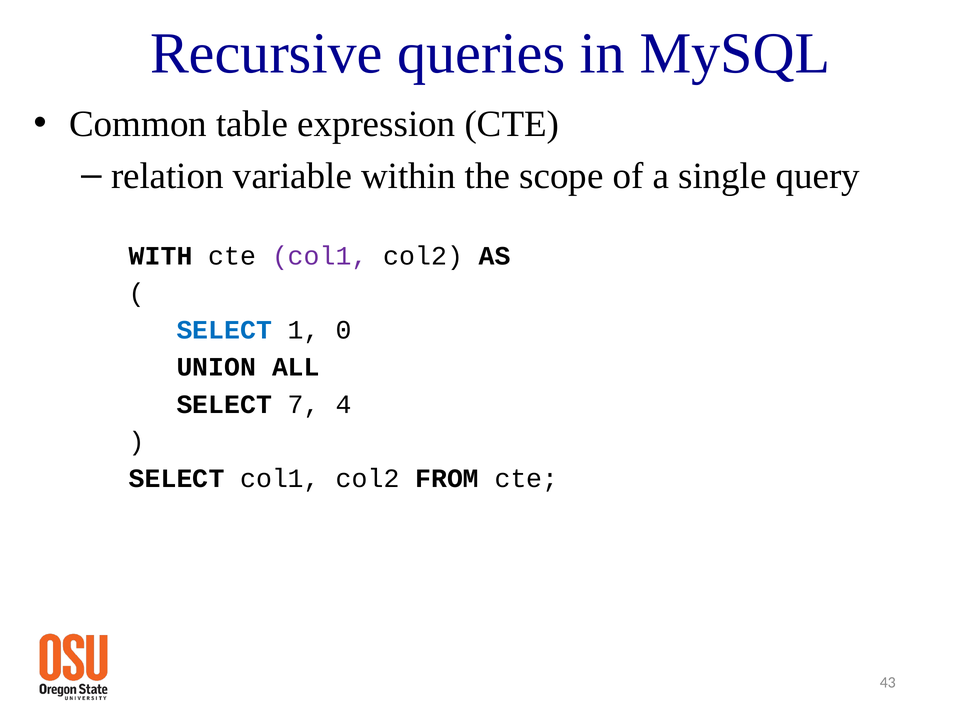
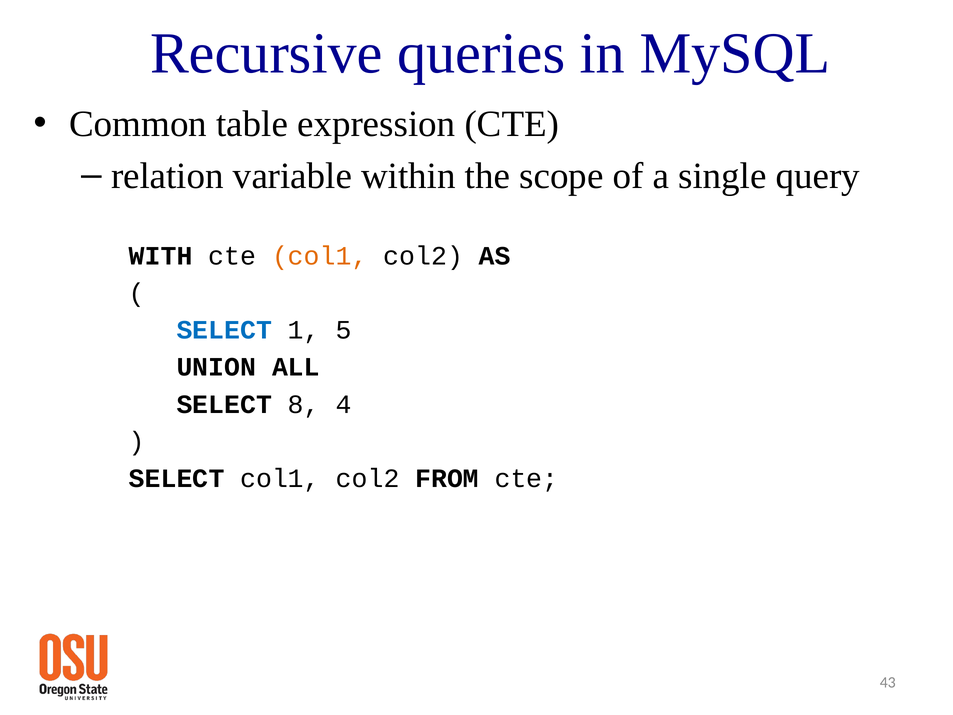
col1 colour: purple -> orange (320, 256)
0: 0 -> 5 (344, 330)
7: 7 -> 8 (304, 404)
